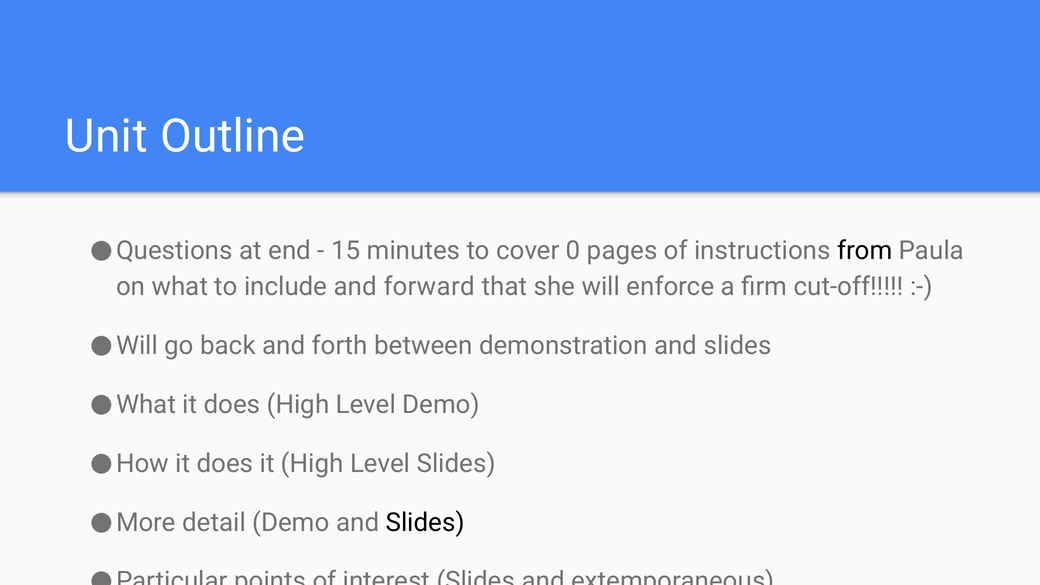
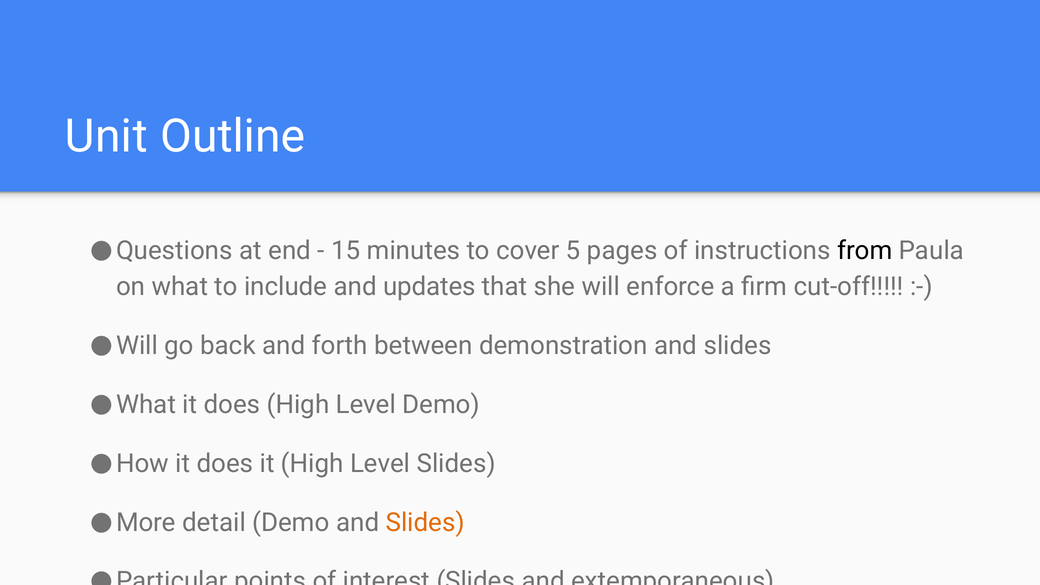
cover 0: 0 -> 5 (573, 251)
forward: forward -> updates (429, 287)
Slides colour: black -> orange (425, 522)
